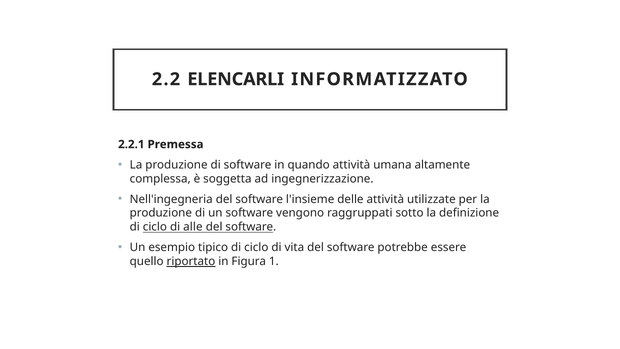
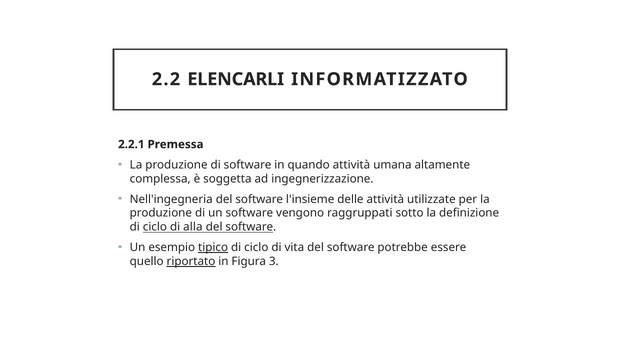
alle: alle -> alla (193, 227)
tipico underline: none -> present (213, 247)
1: 1 -> 3 (274, 261)
